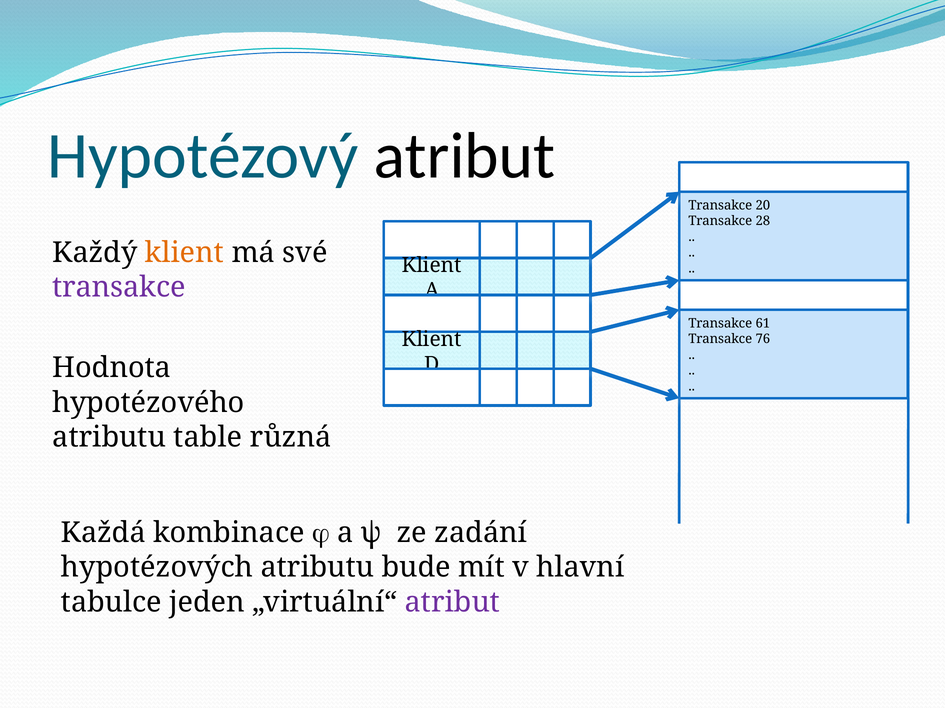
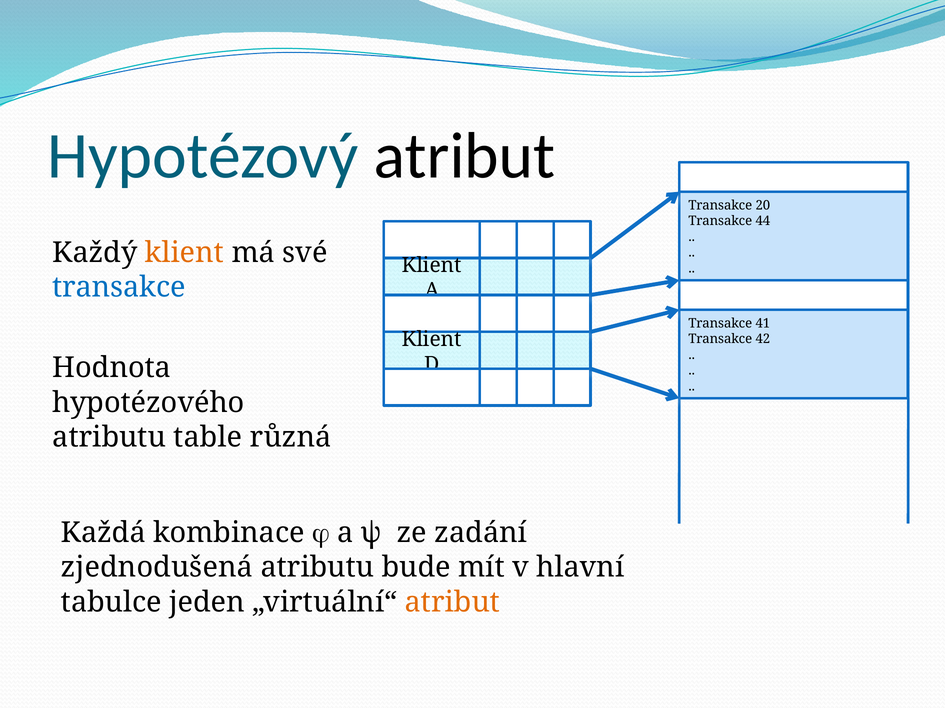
28: 28 -> 44 (763, 221)
transakce colour: purple -> blue (119, 288)
61: 61 -> 41 (763, 324)
76: 76 -> 42 (763, 339)
hypotézových: hypotézových -> zjednodušená (157, 568)
atribut colour: purple -> orange (452, 603)
